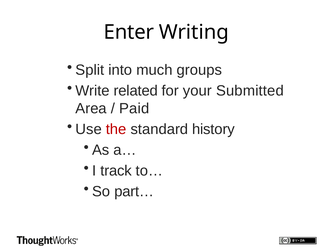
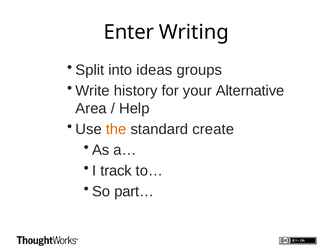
much: much -> ideas (154, 70)
related: related -> history (136, 91)
Submitted: Submitted -> Alternative (250, 91)
Paid: Paid -> Help (134, 108)
the colour: red -> orange (116, 129)
history: history -> create (213, 129)
